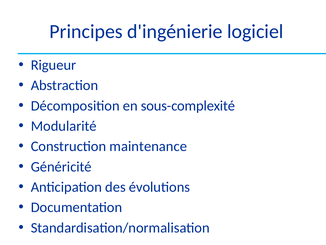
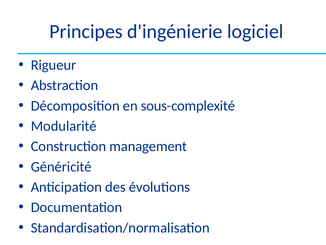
maintenance: maintenance -> management (148, 146)
